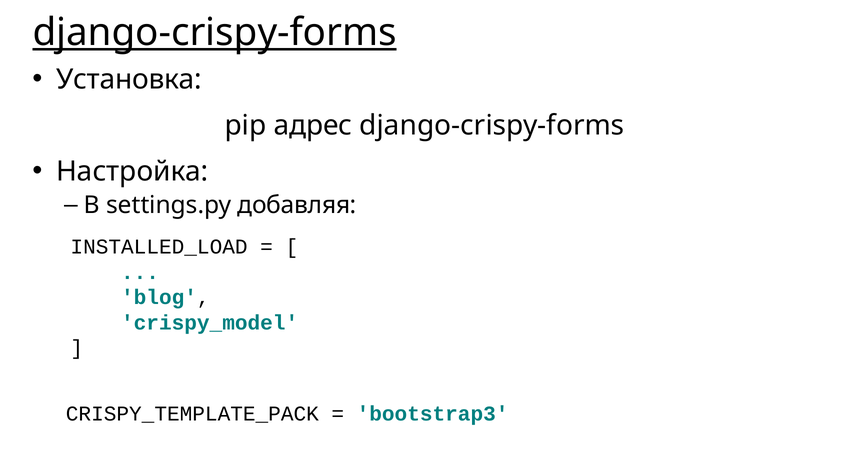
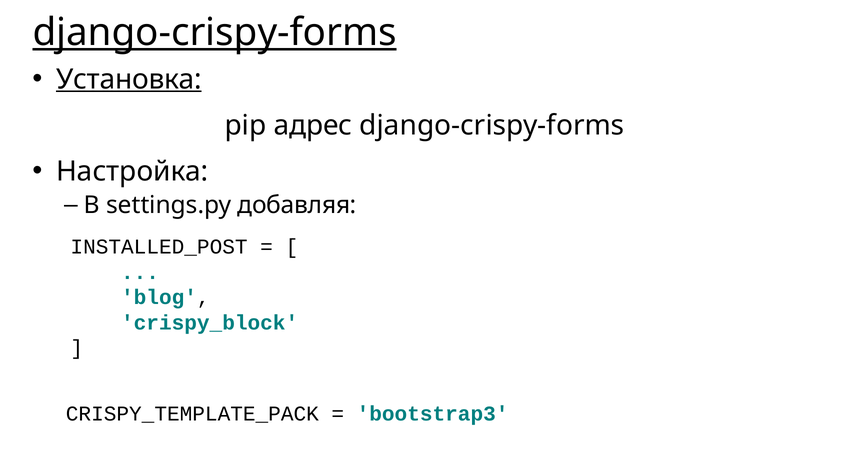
Установка underline: none -> present (129, 79)
INSTALLED_LOAD: INSTALLED_LOAD -> INSTALLED_POST (159, 247)
crispy_model: crispy_model -> crispy_block (210, 323)
